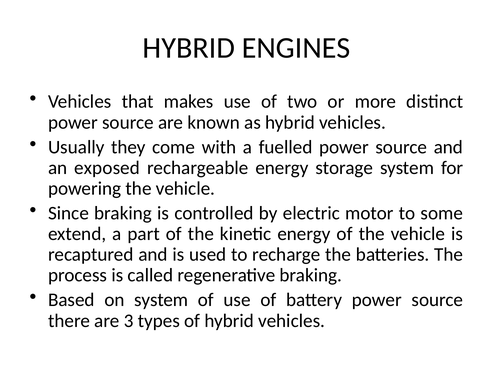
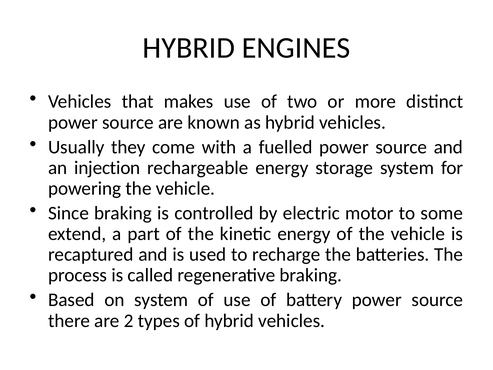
exposed: exposed -> injection (107, 168)
3: 3 -> 2 (129, 321)
